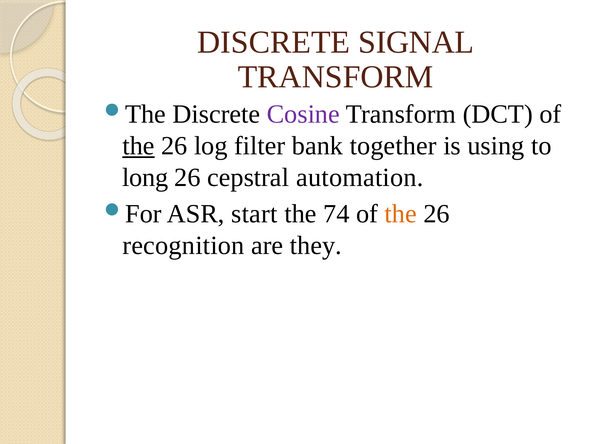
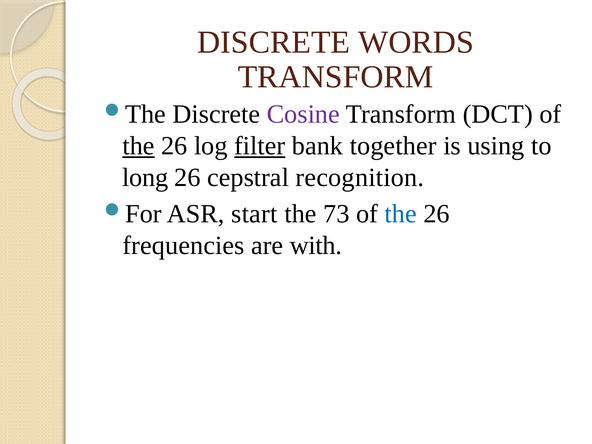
SIGNAL: SIGNAL -> WORDS (416, 42)
filter underline: none -> present (260, 146)
automation: automation -> recognition (360, 177)
74: 74 -> 73 (336, 214)
the colour: orange -> blue (401, 214)
recognition: recognition -> frequencies (183, 246)
they: they -> with (316, 246)
